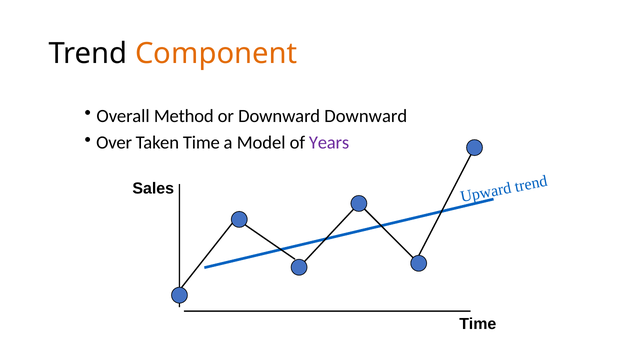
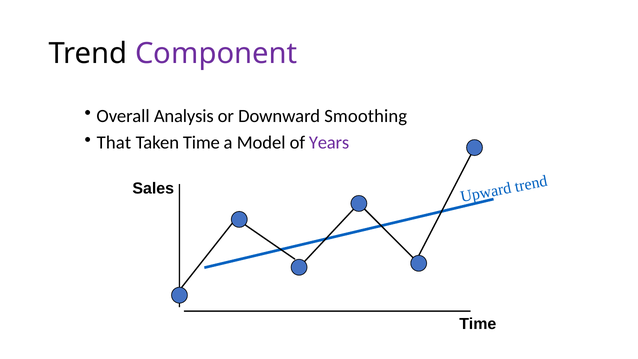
Component colour: orange -> purple (216, 54)
Method: Method -> Analysis (184, 116)
Downward Downward: Downward -> Smoothing (366, 116)
Over: Over -> That (114, 143)
